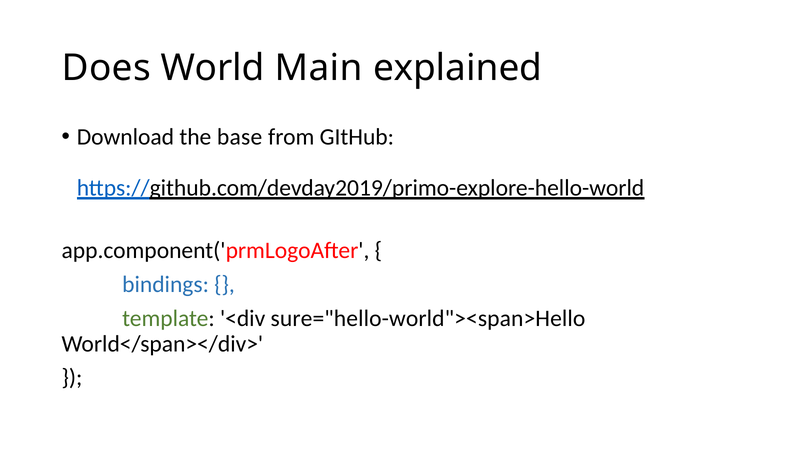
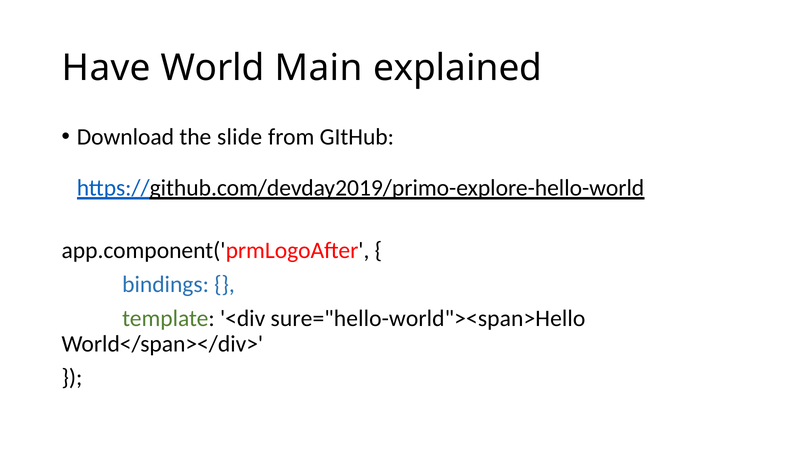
Does: Does -> Have (106, 68)
base: base -> slide (240, 137)
